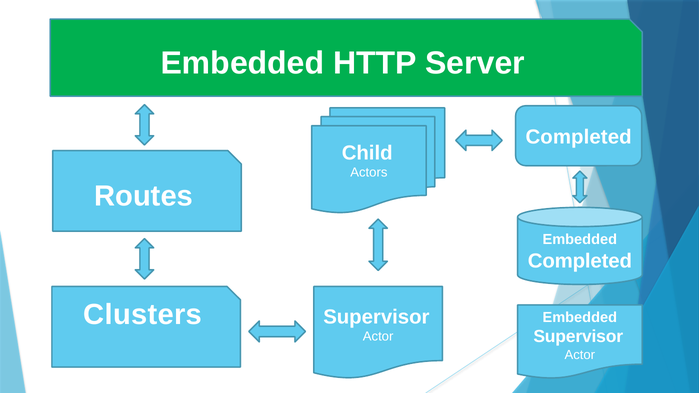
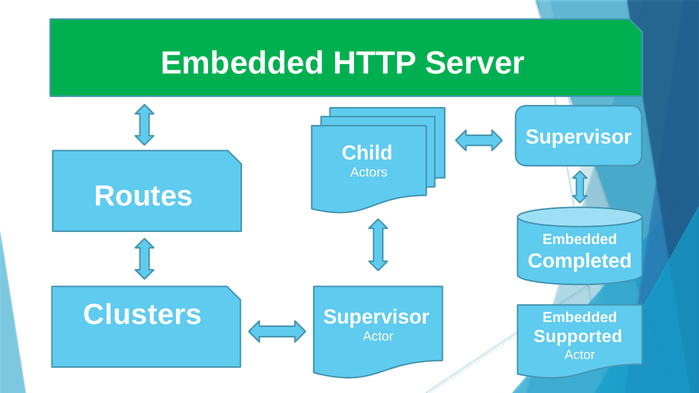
Completed: Completed -> Supervisor (579, 137)
Supervisor: Supervisor -> Supported (578, 337)
